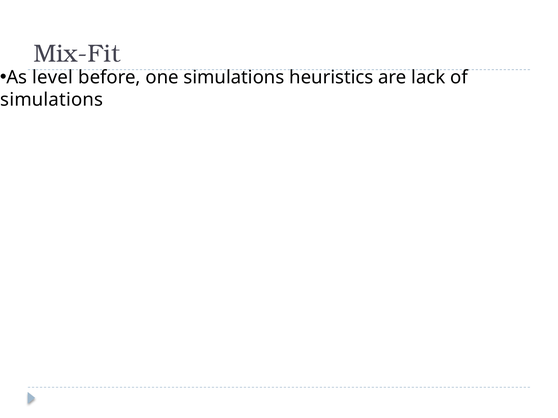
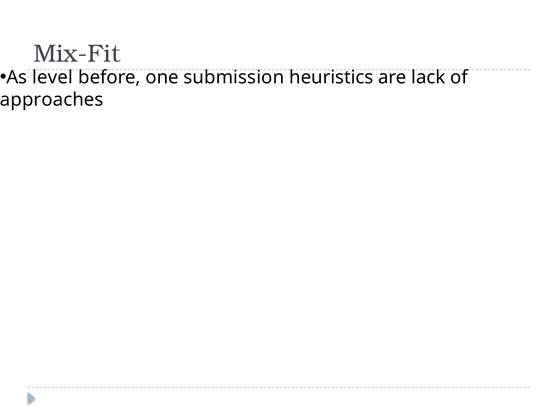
one simulations: simulations -> submission (234, 78)
simulations: simulations -> approaches (52, 100)
